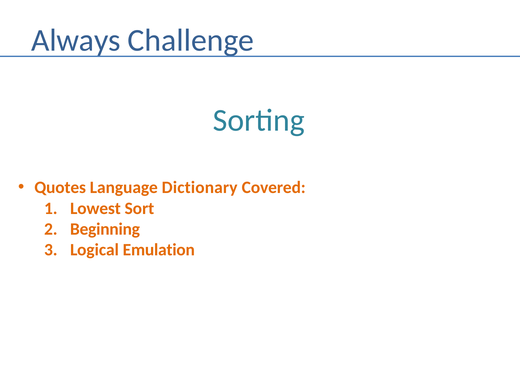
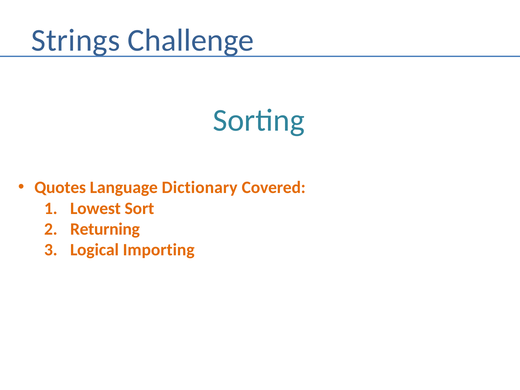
Always: Always -> Strings (76, 40)
Beginning: Beginning -> Returning (105, 229)
Emulation: Emulation -> Importing (159, 250)
